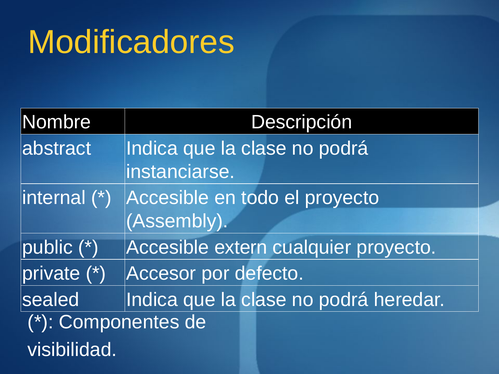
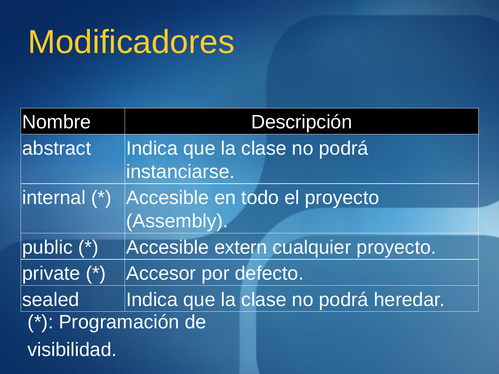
Componentes: Componentes -> Programación (119, 322)
